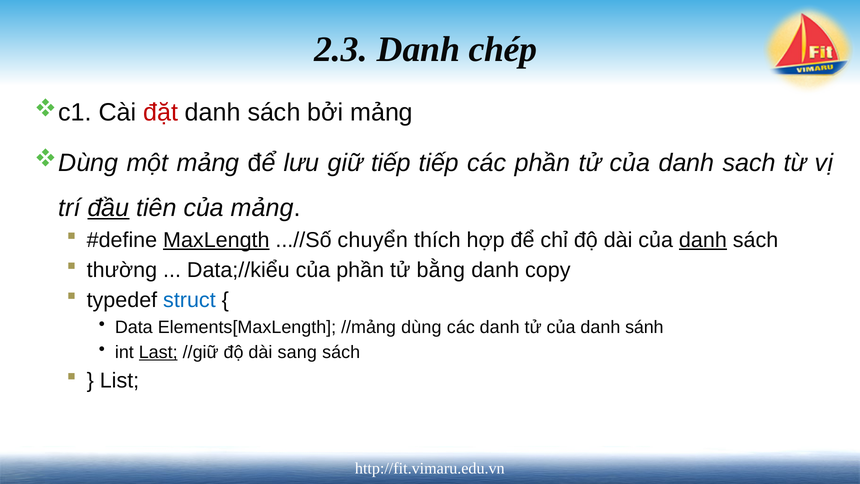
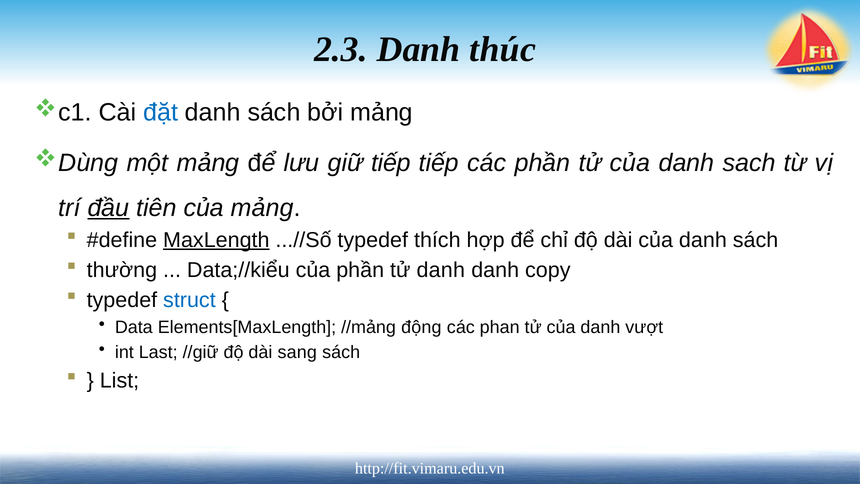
chép: chép -> thúc (503, 49)
đặt colour: red -> blue (161, 112)
...//Số chuyển: chuyển -> typedef (373, 240)
danh underline: present -> none (703, 240)
tử bằng: bằng -> danh (441, 270)
dùng: dùng -> động (421, 327)
các danh: danh -> phan (500, 327)
sánh: sánh -> vượt (644, 327)
Last underline: present -> none (158, 352)
